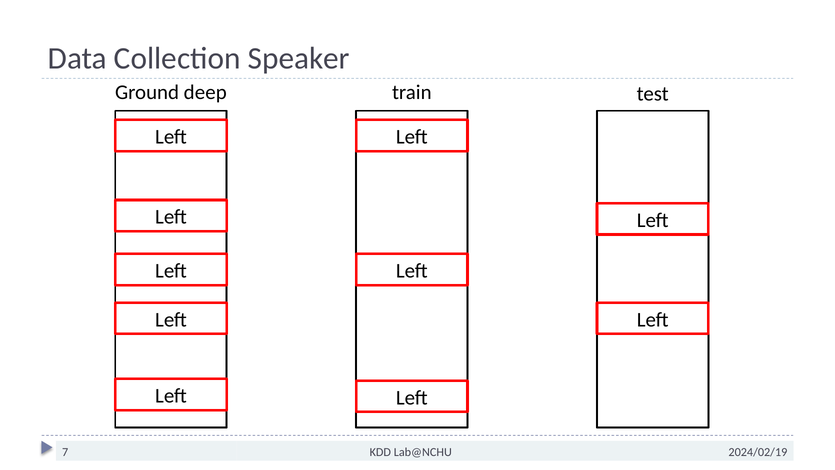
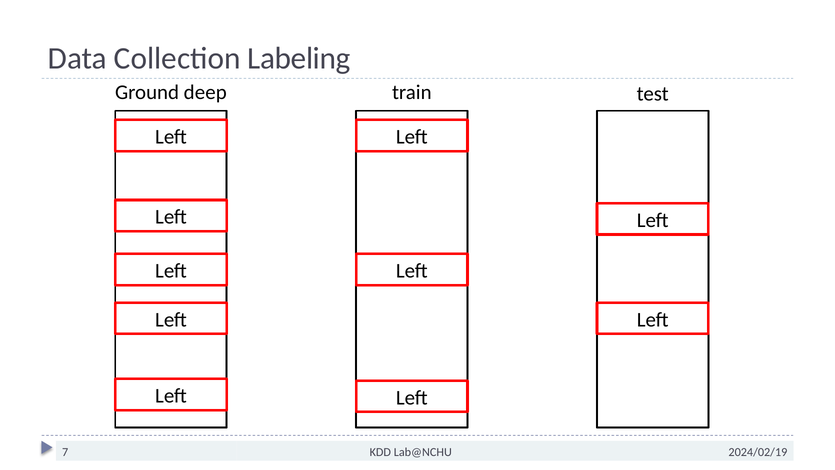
Speaker: Speaker -> Labeling (299, 59)
